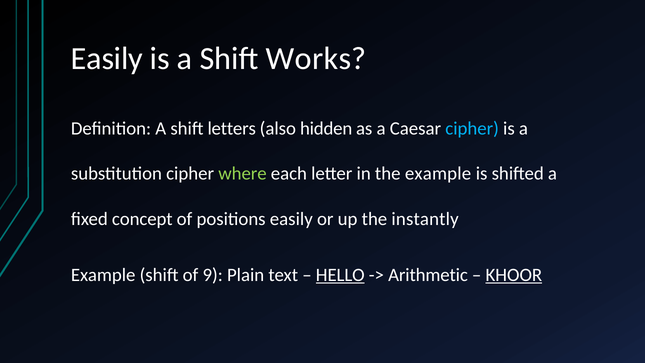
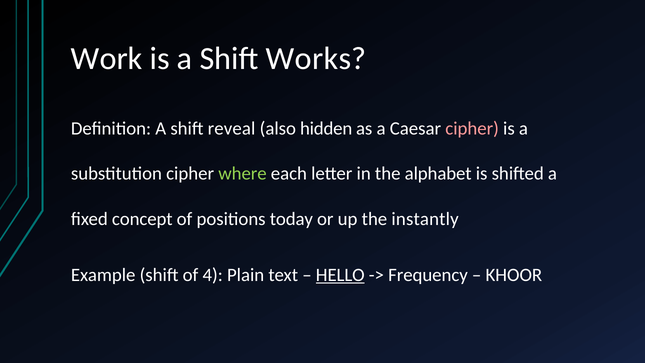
Easily: Easily -> Work (107, 58)
letters: letters -> reveal (232, 128)
cipher colour: light blue -> pink (472, 128)
the example: example -> alphabet (438, 174)
positions easily: easily -> today (291, 219)
9: 9 -> 4 (213, 275)
Arithmetic: Arithmetic -> Frequency (428, 275)
KHOOR underline: present -> none (514, 275)
